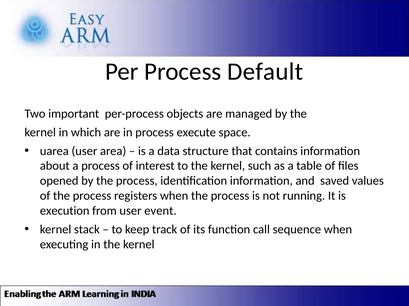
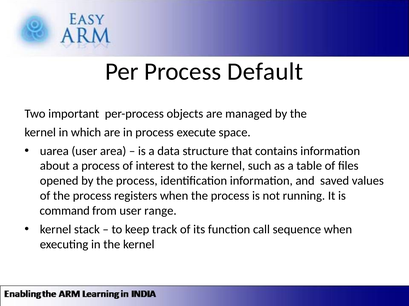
execution: execution -> command (65, 211)
event: event -> range (160, 211)
